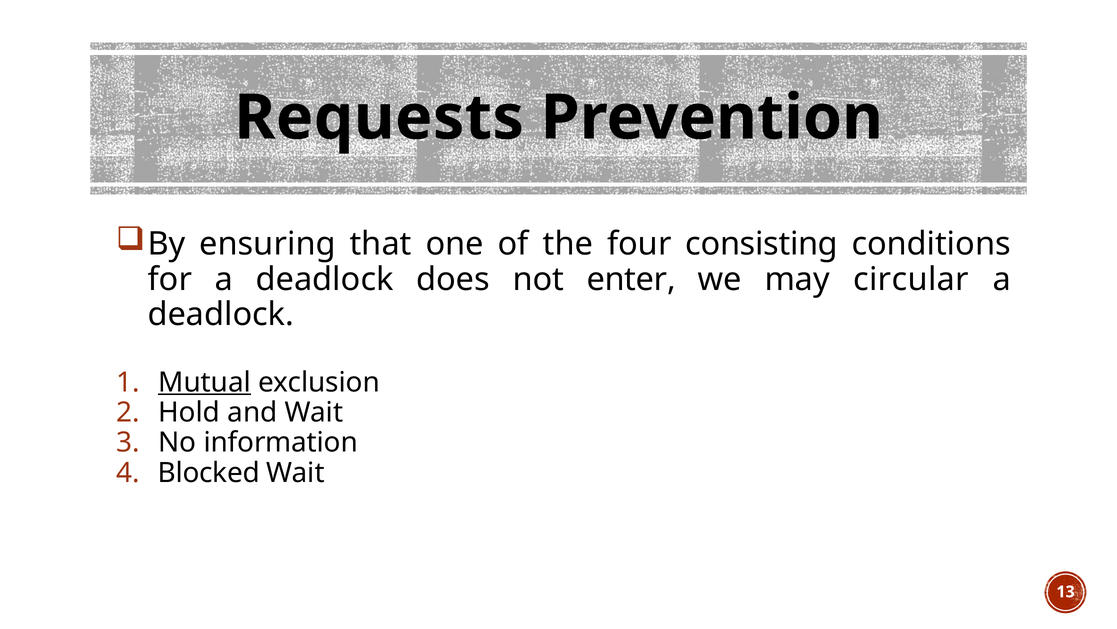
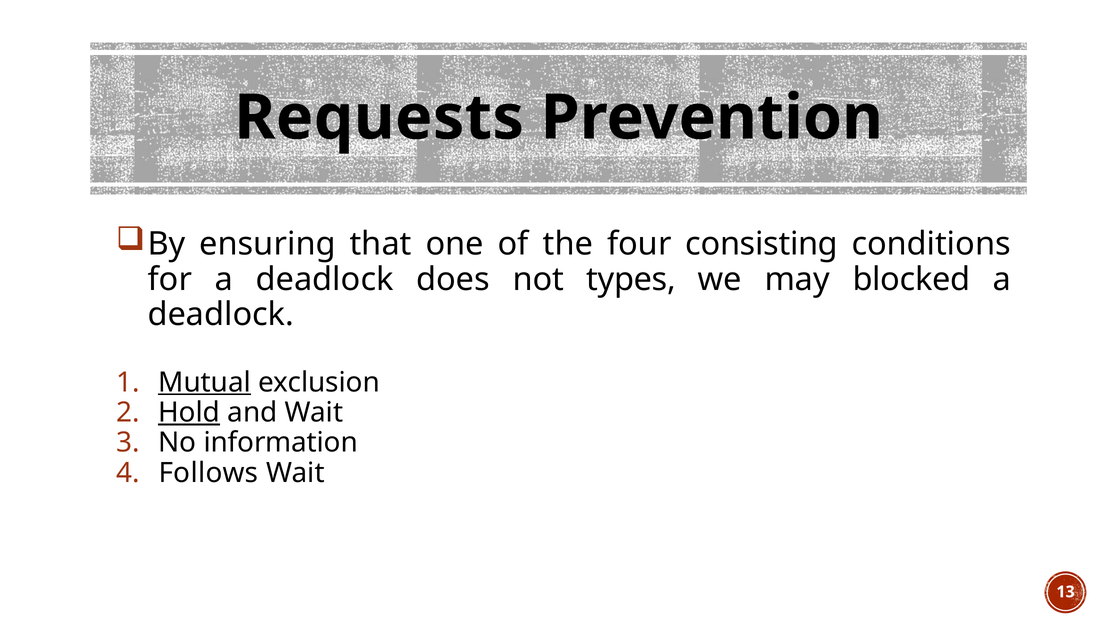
enter: enter -> types (631, 279)
circular: circular -> blocked (911, 279)
Hold underline: none -> present (189, 412)
Blocked: Blocked -> Follows (208, 472)
